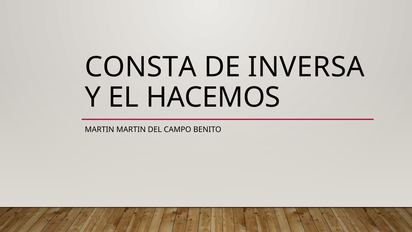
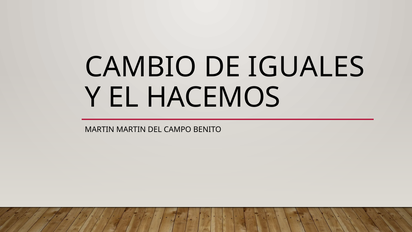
CONSTA: CONSTA -> CAMBIO (141, 67)
INVERSA: INVERSA -> IGUALES (306, 67)
